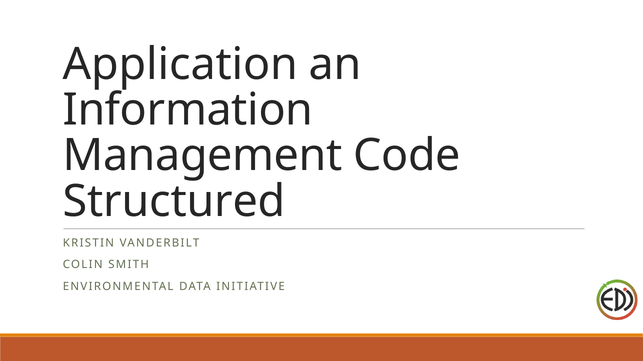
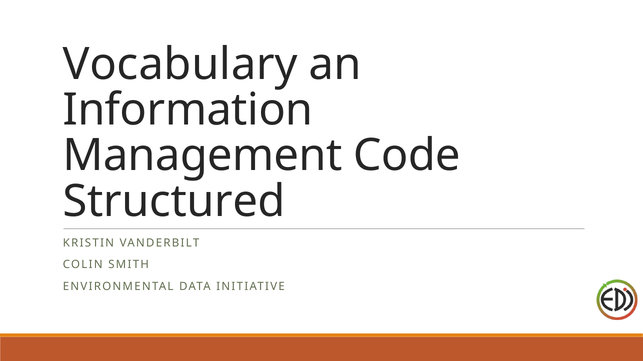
Application: Application -> Vocabulary (180, 64)
